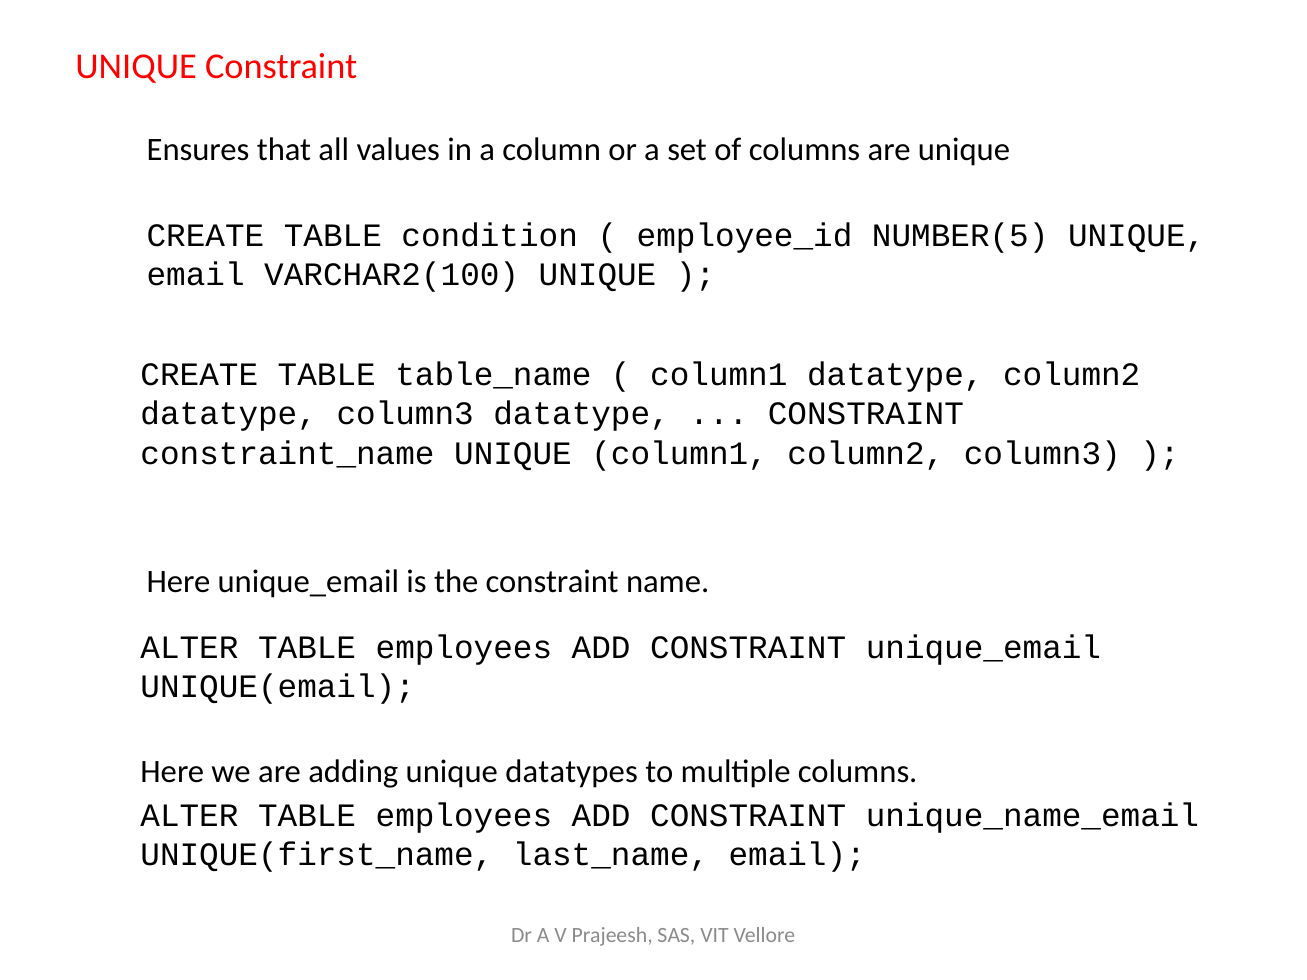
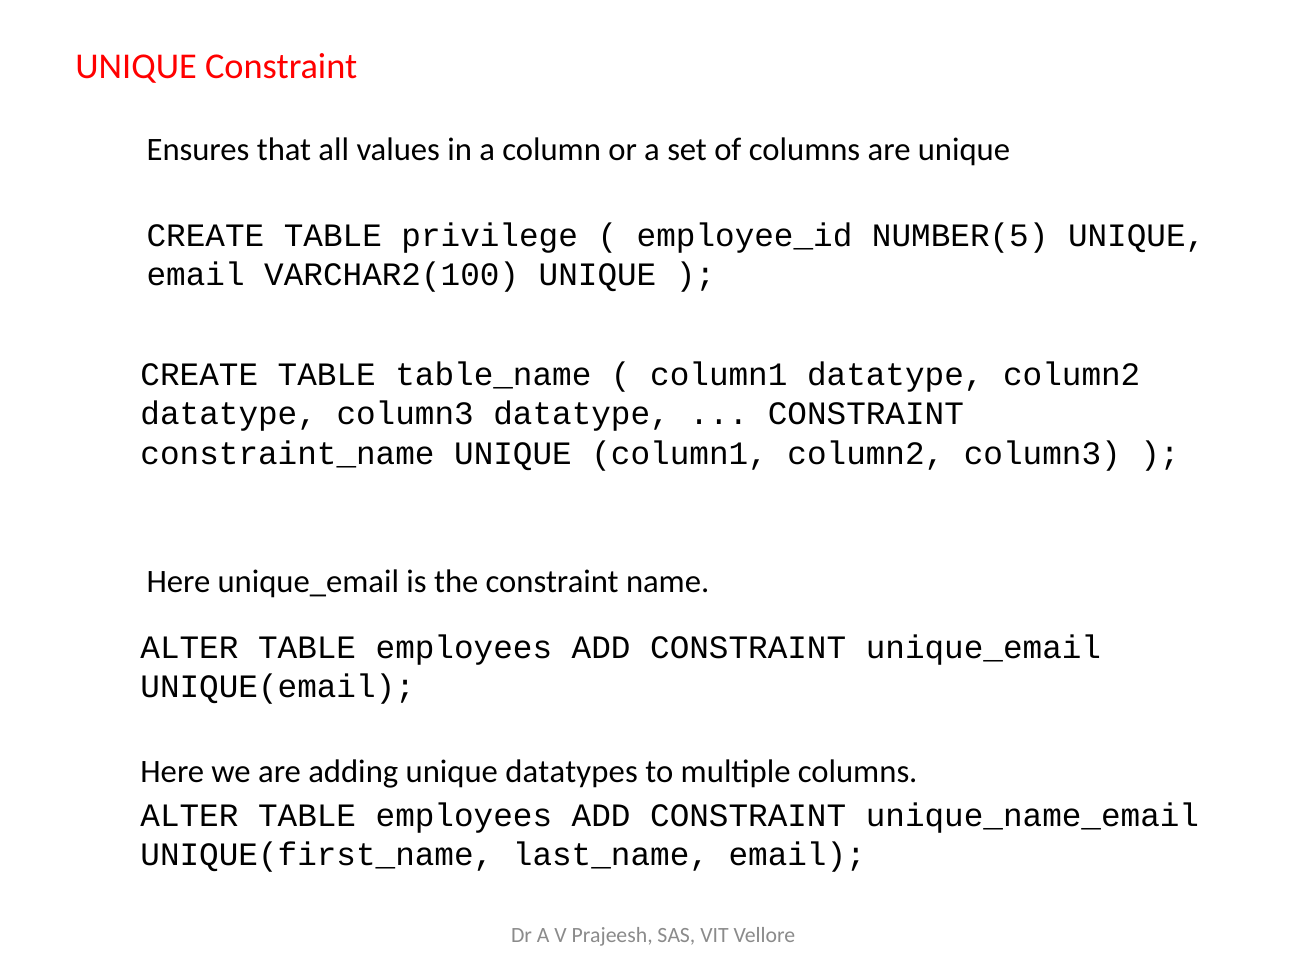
condition: condition -> privilege (490, 235)
